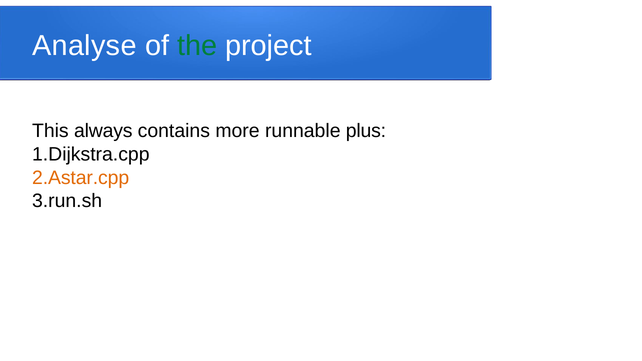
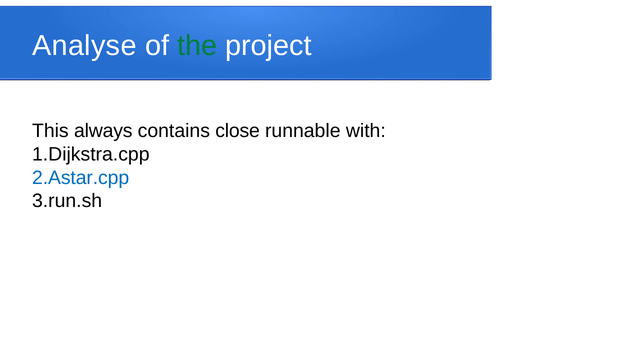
more: more -> close (238, 131)
plus: plus -> with (366, 131)
2.Astar.cpp colour: orange -> blue (81, 178)
